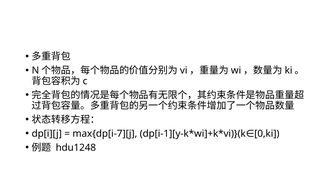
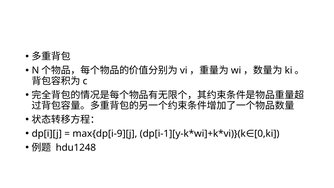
max{dp[i-7][j: max{dp[i-7][j -> max{dp[i-9][j (105, 134)
